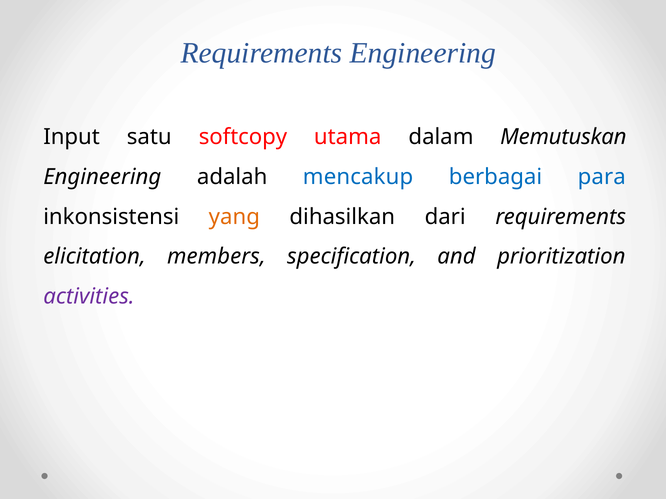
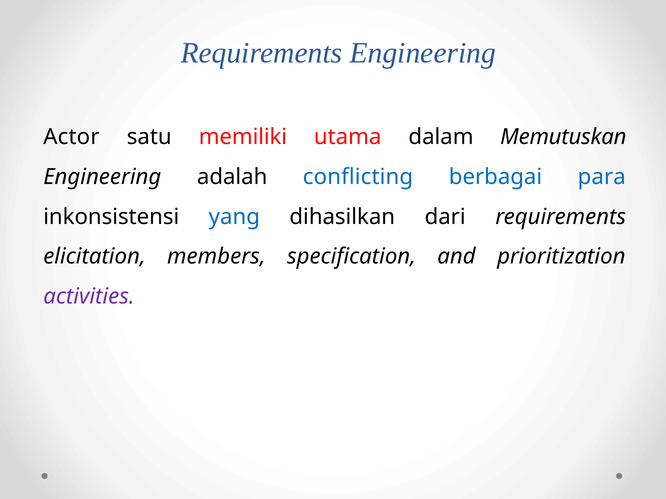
Input: Input -> Actor (71, 137)
softcopy: softcopy -> memiliki (243, 137)
mencakup: mencakup -> conflicting (358, 177)
yang colour: orange -> blue (234, 217)
